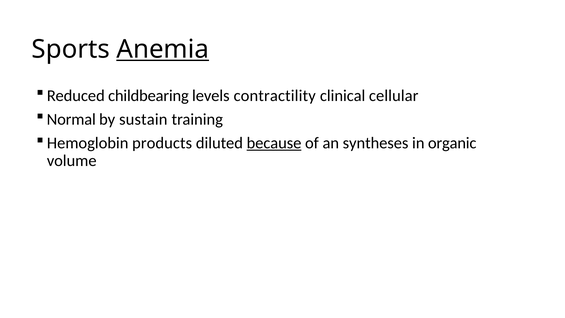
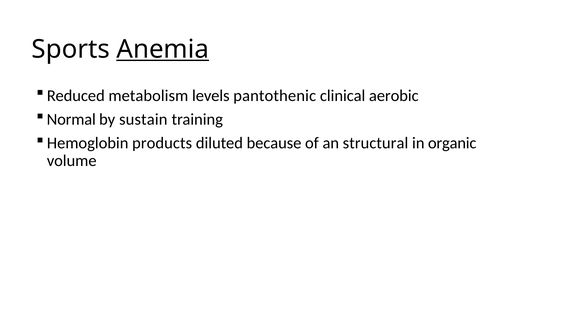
childbearing: childbearing -> metabolism (148, 96)
contractility: contractility -> pantothenic (275, 96)
cellular: cellular -> aerobic (394, 96)
because underline: present -> none (274, 143)
syntheses: syntheses -> structural (376, 143)
